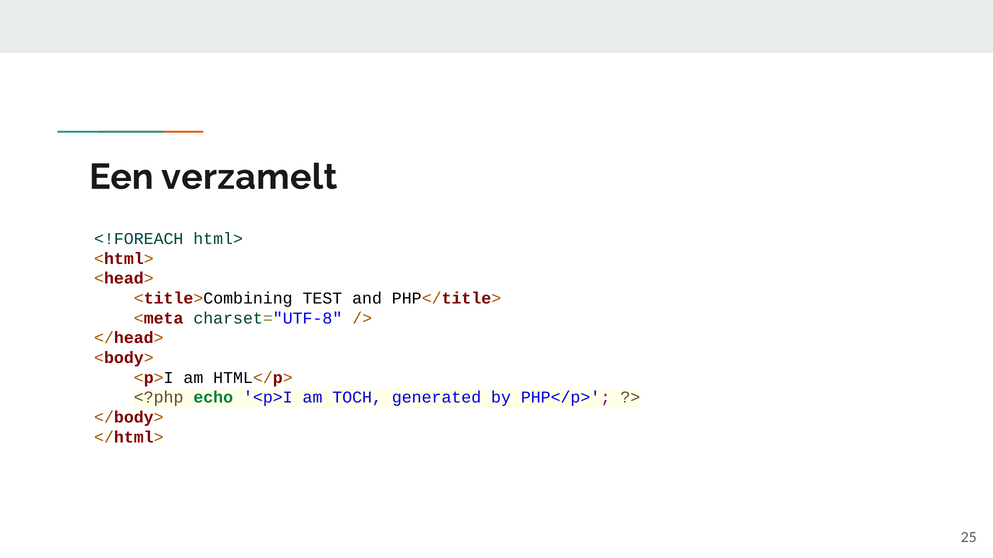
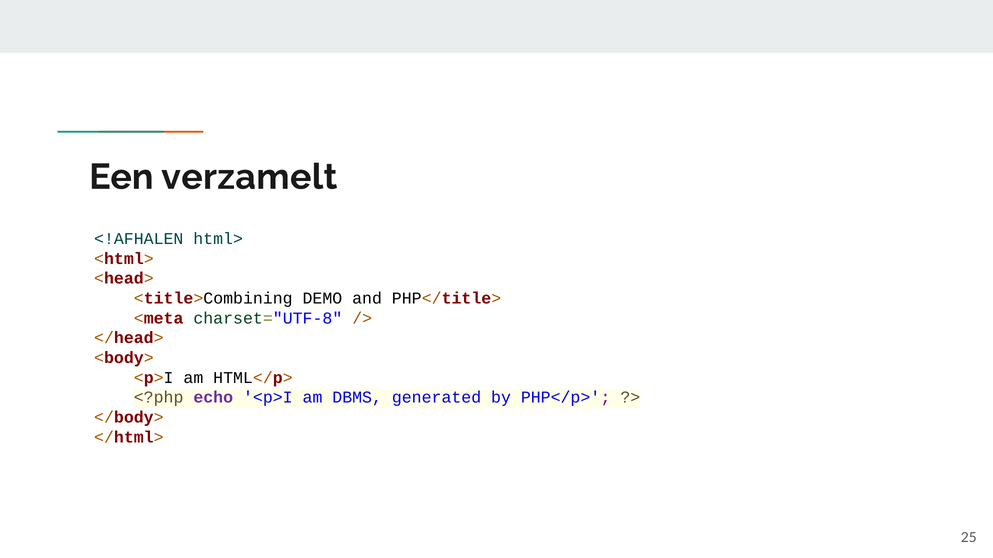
<!FOREACH: <!FOREACH -> <!AFHALEN (139, 239)
TEST: TEST -> DEMO (322, 299)
echo colour: green -> purple (213, 398)
TOCH: TOCH -> DBMS (357, 398)
